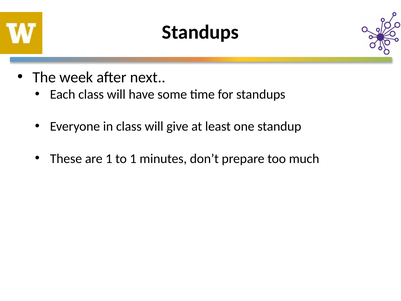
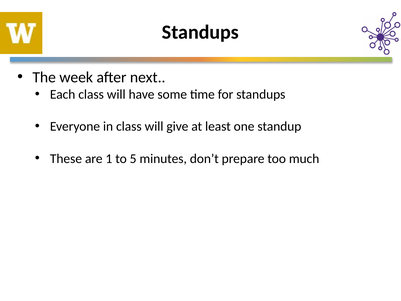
to 1: 1 -> 5 (133, 159)
